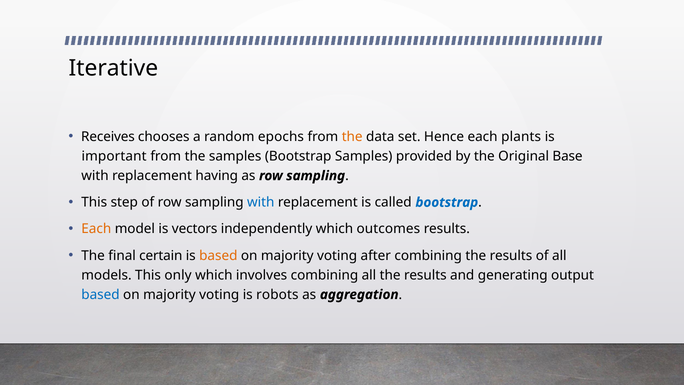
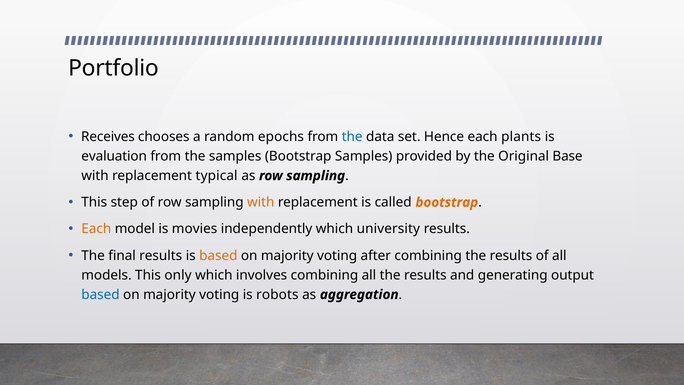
Iterative: Iterative -> Portfolio (113, 68)
the colour: orange -> blue (352, 137)
important: important -> evaluation (114, 156)
having: having -> typical (217, 176)
with colour: blue -> orange (261, 202)
bootstrap colour: blue -> orange (447, 202)
vectors: vectors -> movies (195, 229)
outcomes: outcomes -> university (388, 229)
final certain: certain -> results (161, 255)
